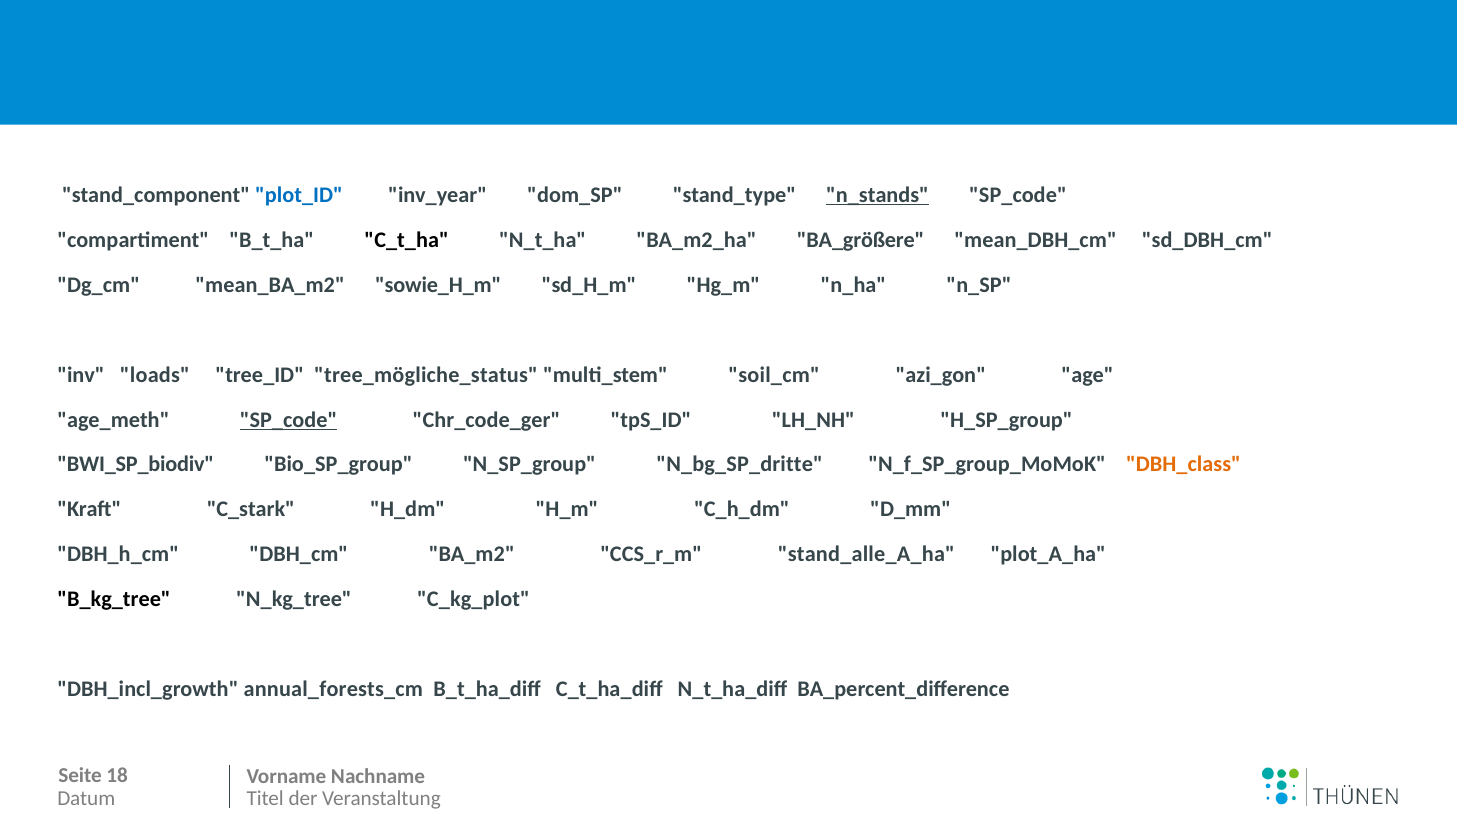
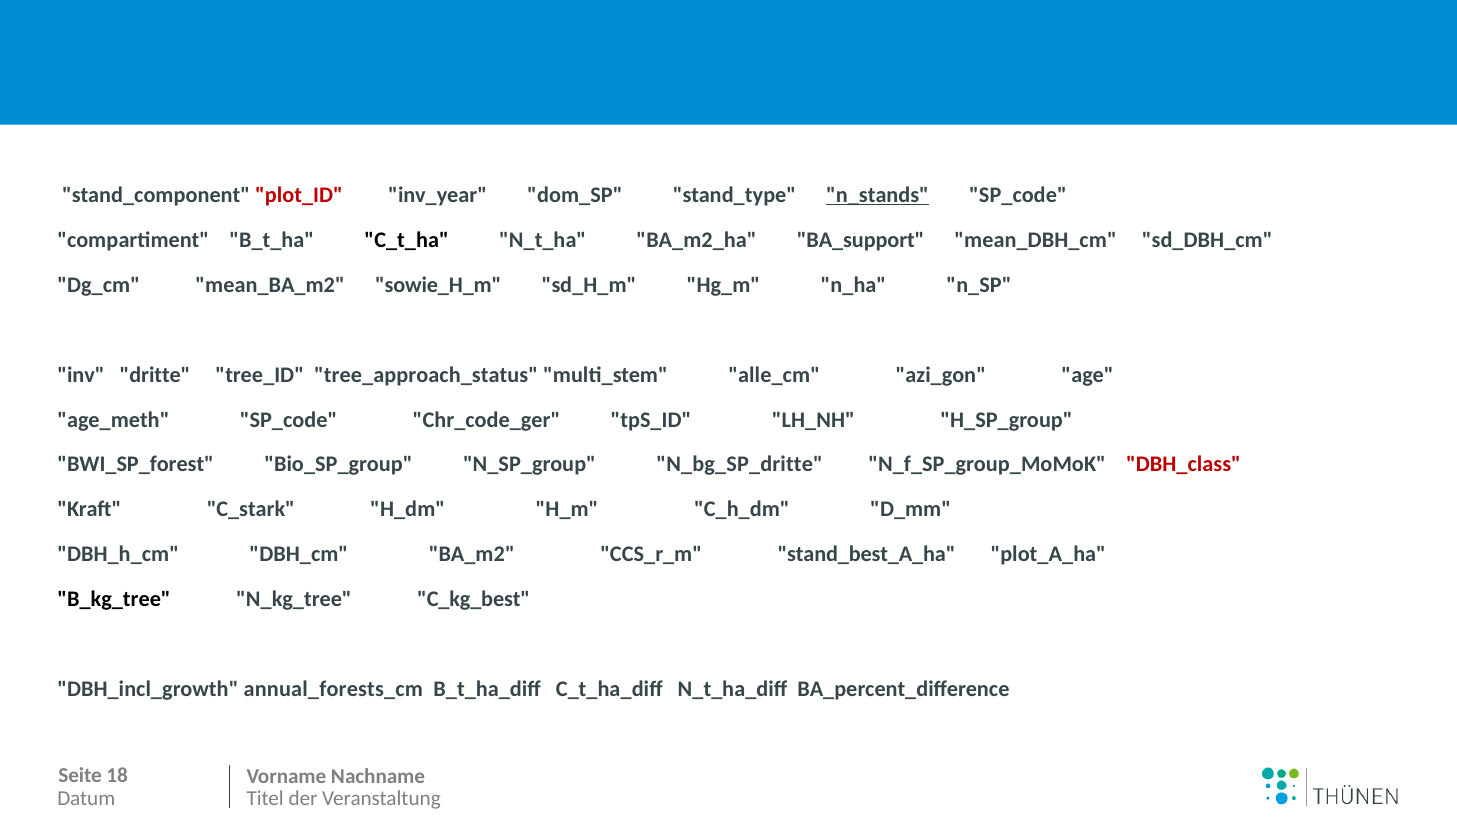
plot_ID colour: blue -> red (299, 195)
BA_größere: BA_größere -> BA_support (861, 240)
loads: loads -> dritte (155, 375)
tree_mögliche_status: tree_mögliche_status -> tree_approach_status (426, 375)
soil_cm: soil_cm -> alle_cm (774, 375)
SP_code underline: present -> none (289, 420)
BWI_SP_biodiv: BWI_SP_biodiv -> BWI_SP_forest (136, 465)
DBH_class colour: orange -> red (1183, 465)
stand_alle_A_ha: stand_alle_A_ha -> stand_best_A_ha (867, 555)
C_kg_plot: C_kg_plot -> C_kg_best (474, 600)
